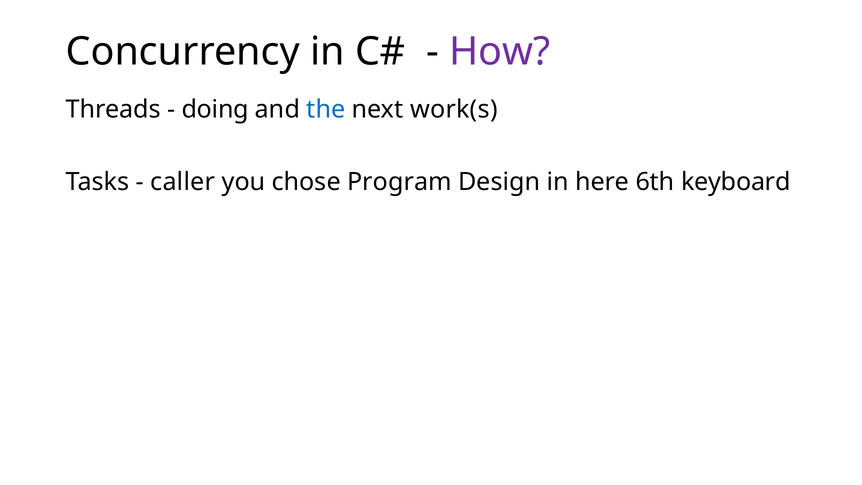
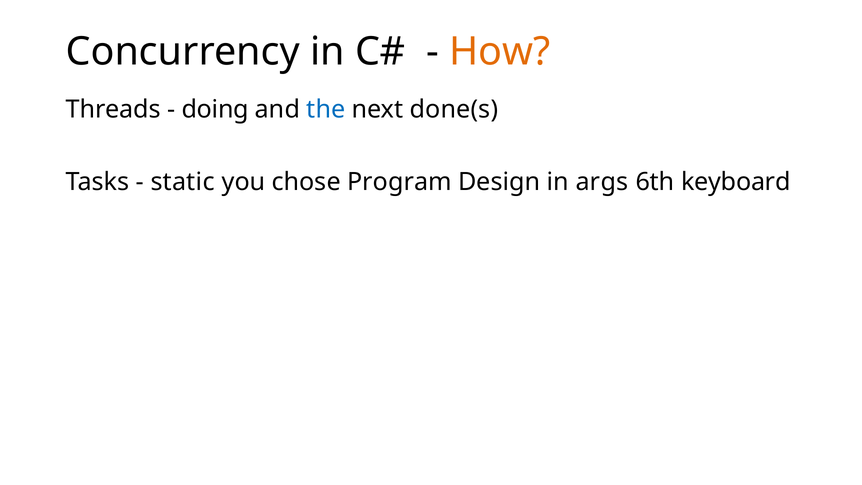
How colour: purple -> orange (500, 52)
work(s: work(s -> done(s (454, 109)
caller: caller -> static (183, 182)
here: here -> args (602, 182)
